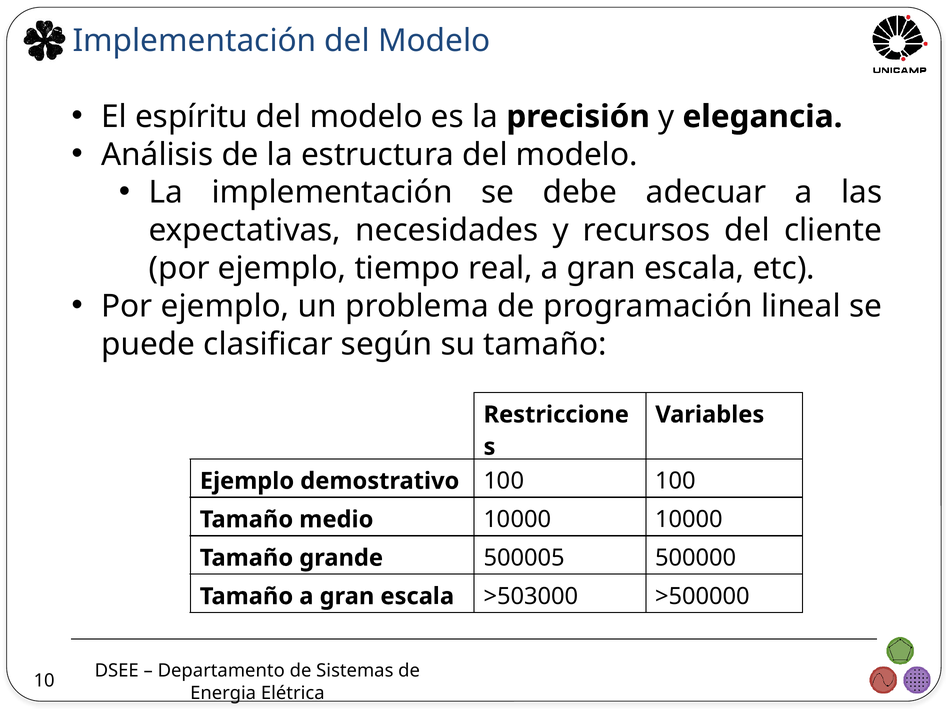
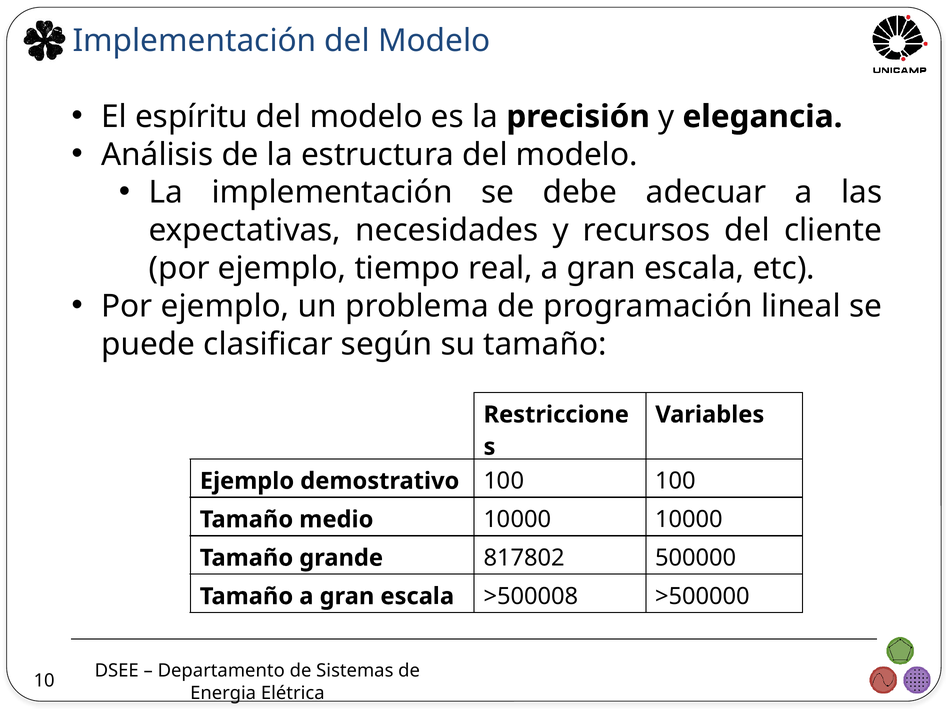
500005: 500005 -> 817802 (524, 558)
>503000: >503000 -> >500008 (531, 596)
